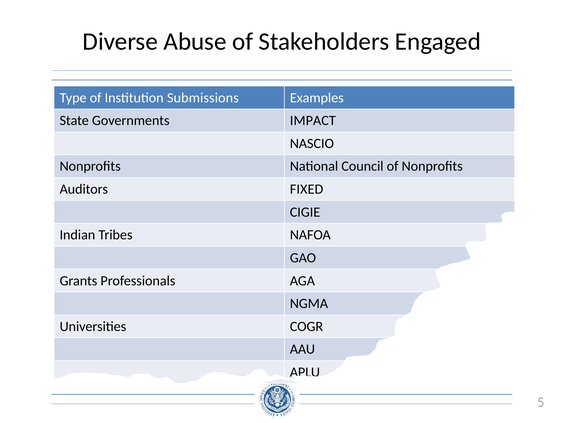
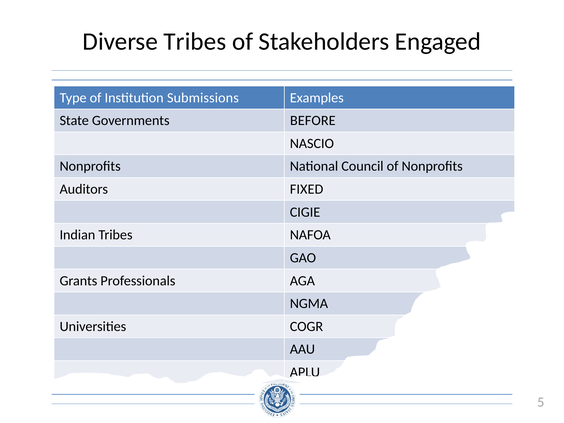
Diverse Abuse: Abuse -> Tribes (195, 42)
IMPACT: IMPACT -> BEFORE (313, 121)
